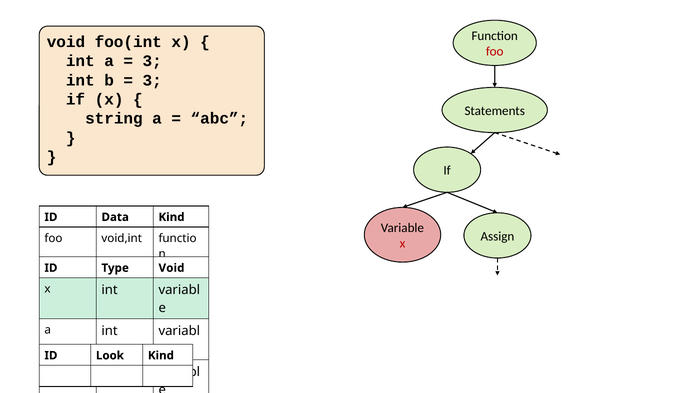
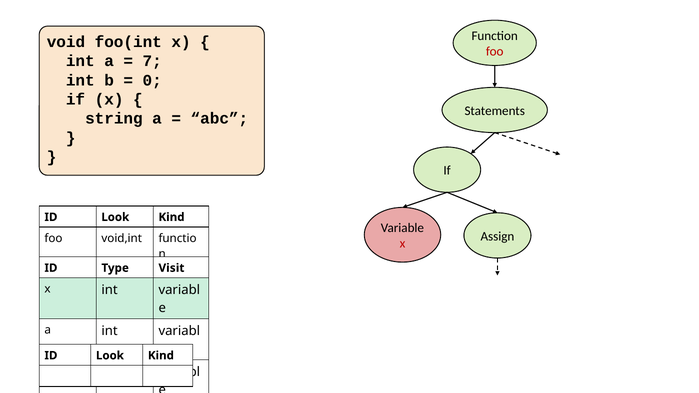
3: 3 -> 7 (152, 61)
3: 3 -> 0 (152, 80)
Data: Data -> Look (115, 217)
Type Void: Void -> Visit (171, 268)
